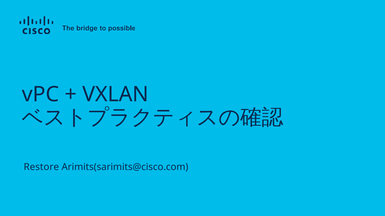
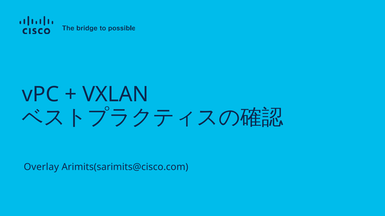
Restore: Restore -> Overlay (41, 167)
